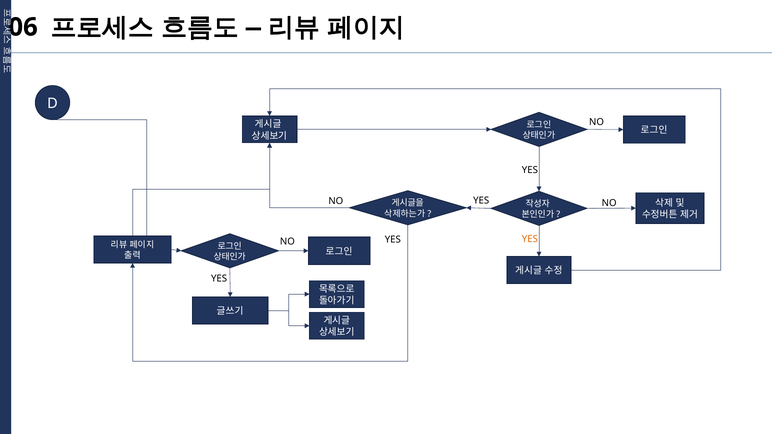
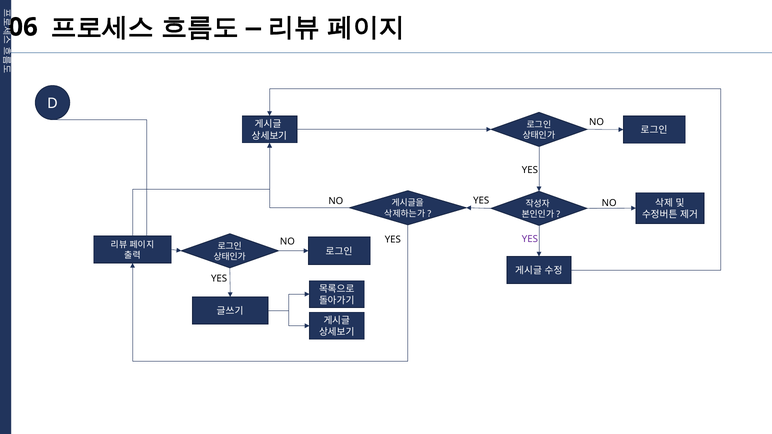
YES colour: orange -> purple (530, 239)
